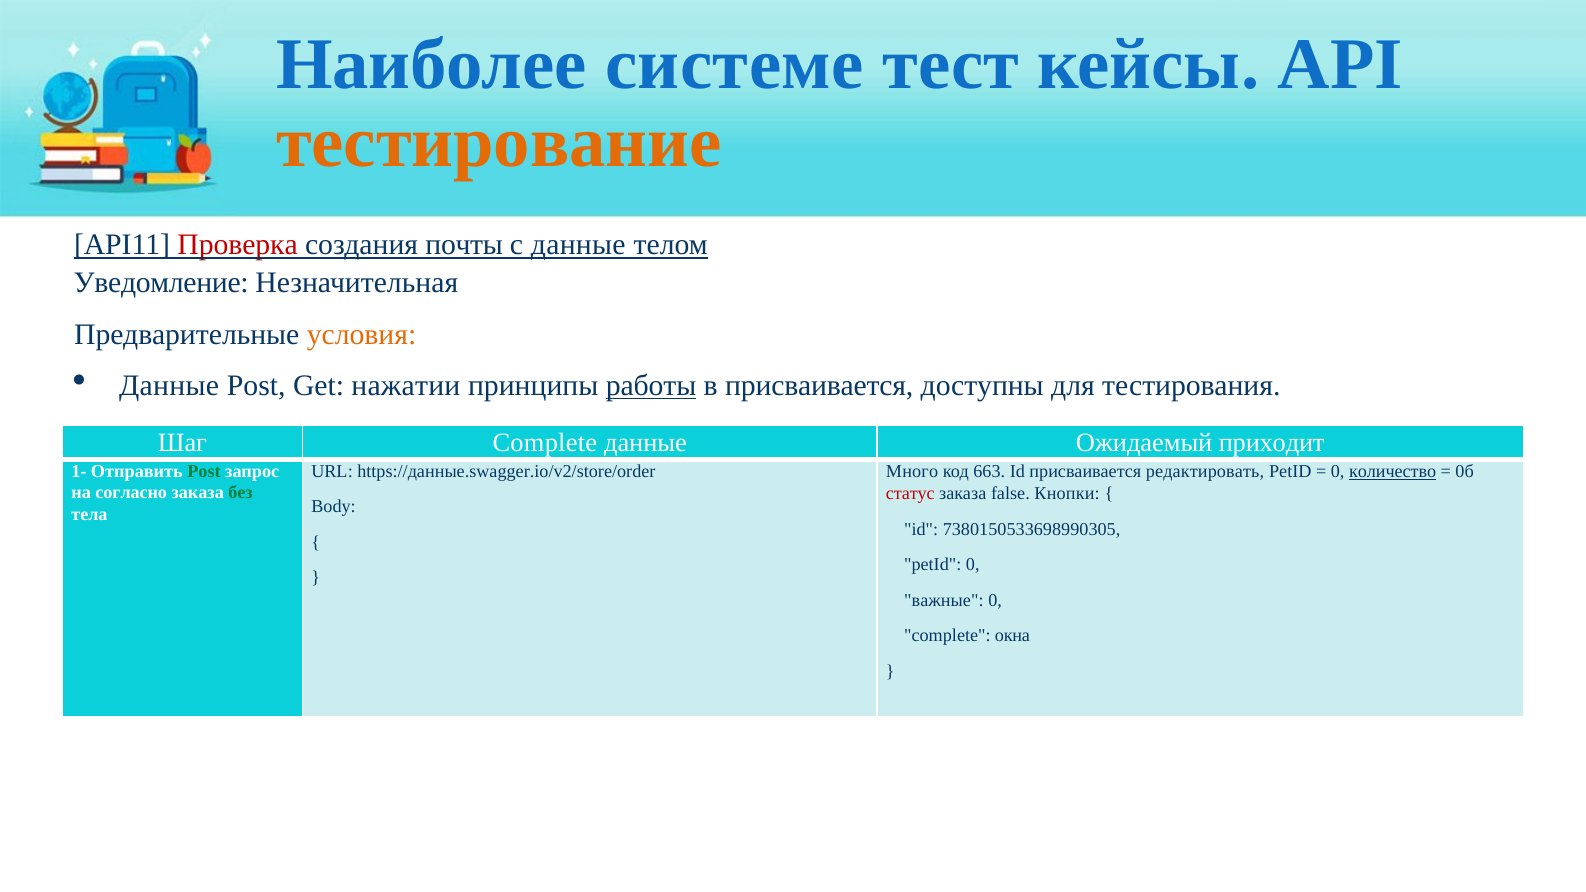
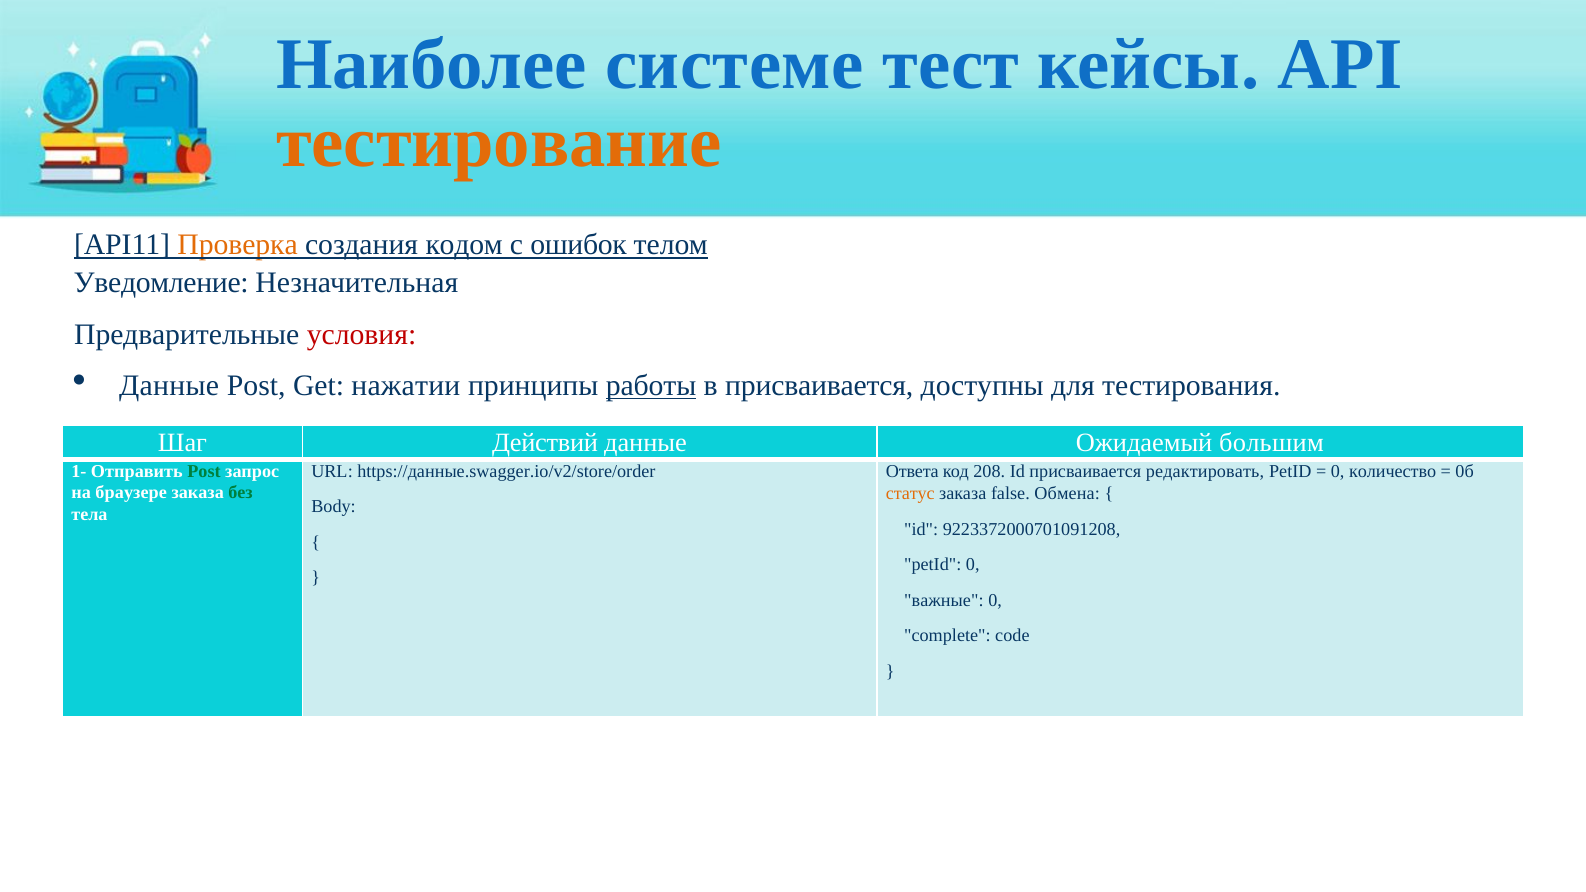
Проверка colour: red -> orange (238, 245)
почты: почты -> кодом (464, 245)
с данные: данные -> ошибок (579, 245)
условия colour: orange -> red (362, 334)
Шаг Complete: Complete -> Действий (545, 442)
приходит: приходит -> большим (1271, 442)
Много: Много -> Ответа (912, 472)
663: 663 -> 208 (989, 472)
количество underline: present -> none (1393, 472)
согласно: согласно -> браузере (131, 493)
статус colour: red -> orange (910, 494)
Кнопки: Кнопки -> Обмена (1067, 494)
7380150533698990305: 7380150533698990305 -> 9223372000701091208 (1032, 530)
окна: окна -> code (1012, 636)
